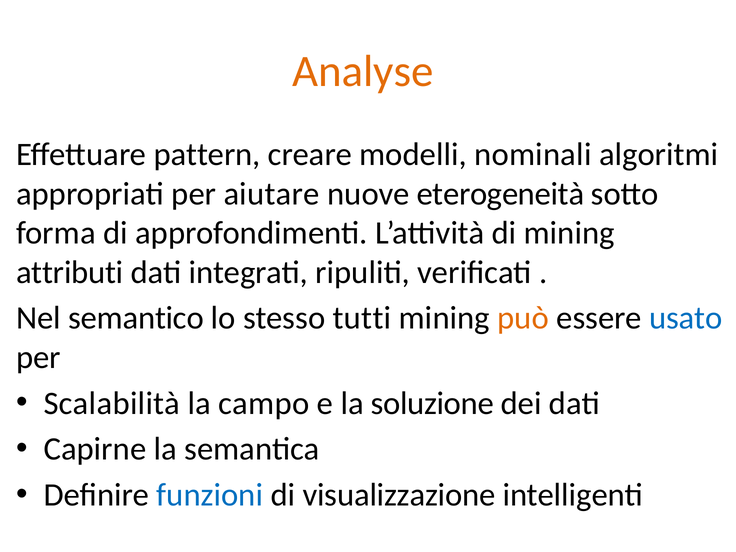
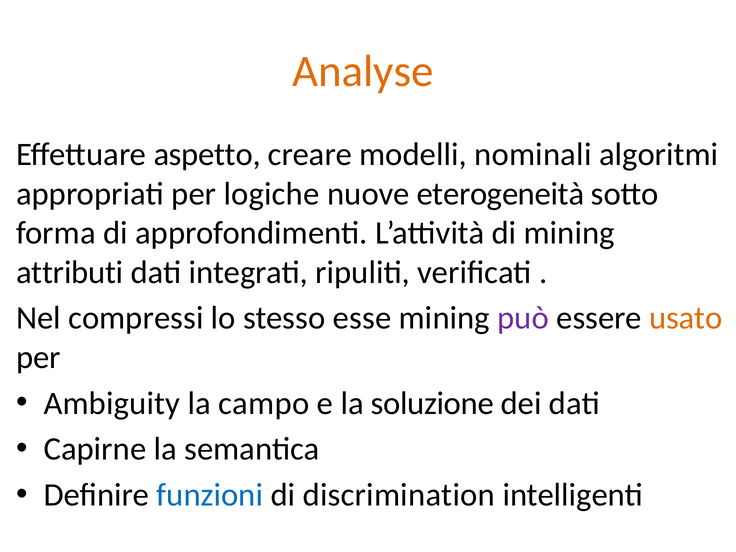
pattern: pattern -> aspetto (207, 154)
aiutare: aiutare -> logiche (272, 194)
semantico: semantico -> compressi (136, 318)
tutti: tutti -> esse (362, 318)
può colour: orange -> purple (523, 318)
usato colour: blue -> orange (686, 318)
Scalabilità: Scalabilità -> Ambiguity (112, 403)
visualizzazione: visualizzazione -> discrimination (399, 495)
